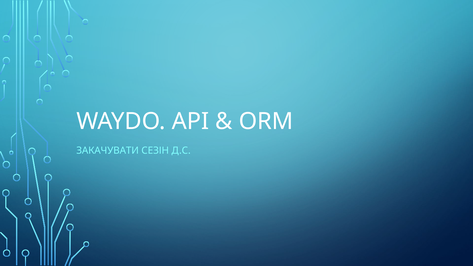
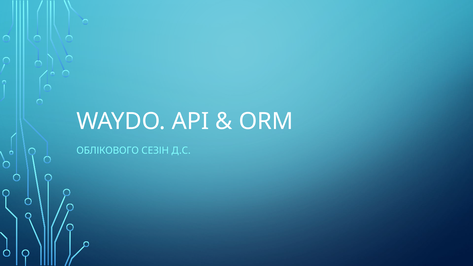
ЗАКАЧУВАТИ: ЗАКАЧУВАТИ -> ОБЛІКОВОГО (108, 150)
